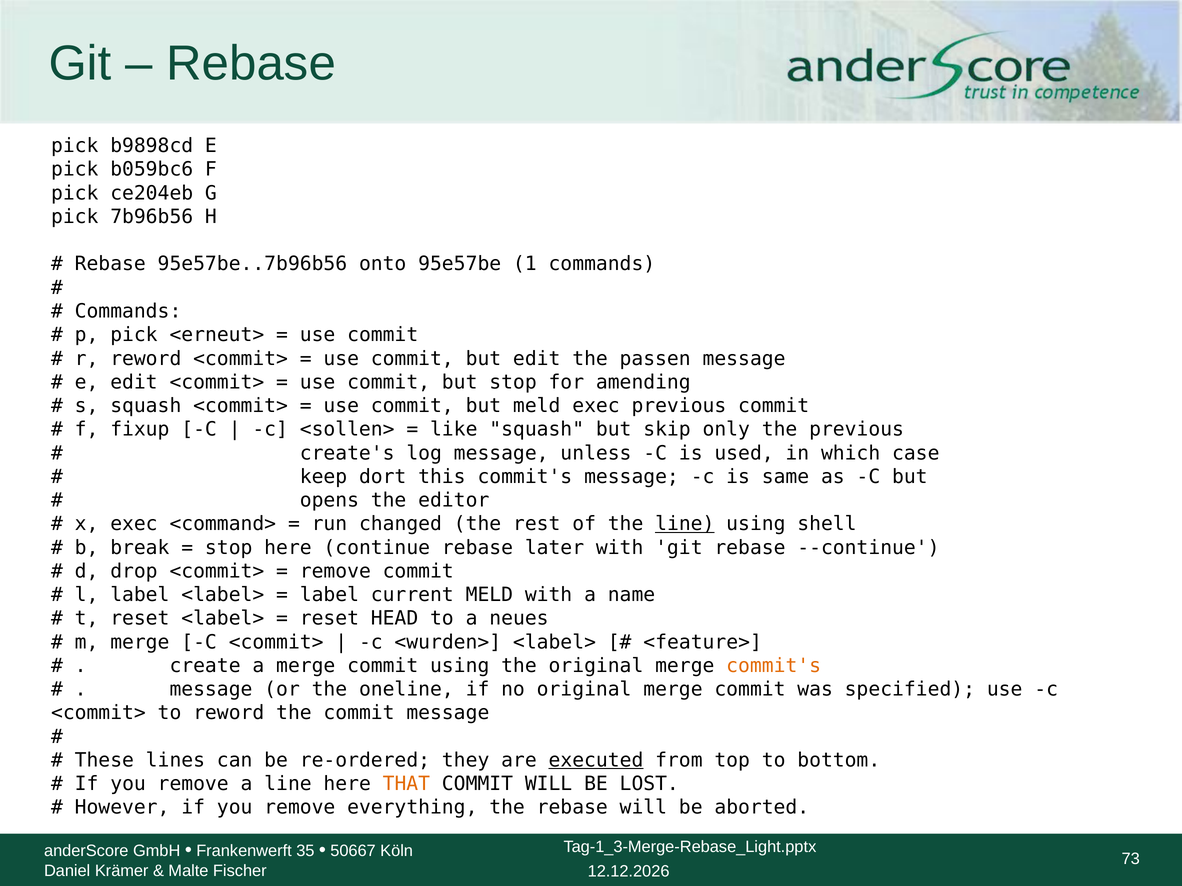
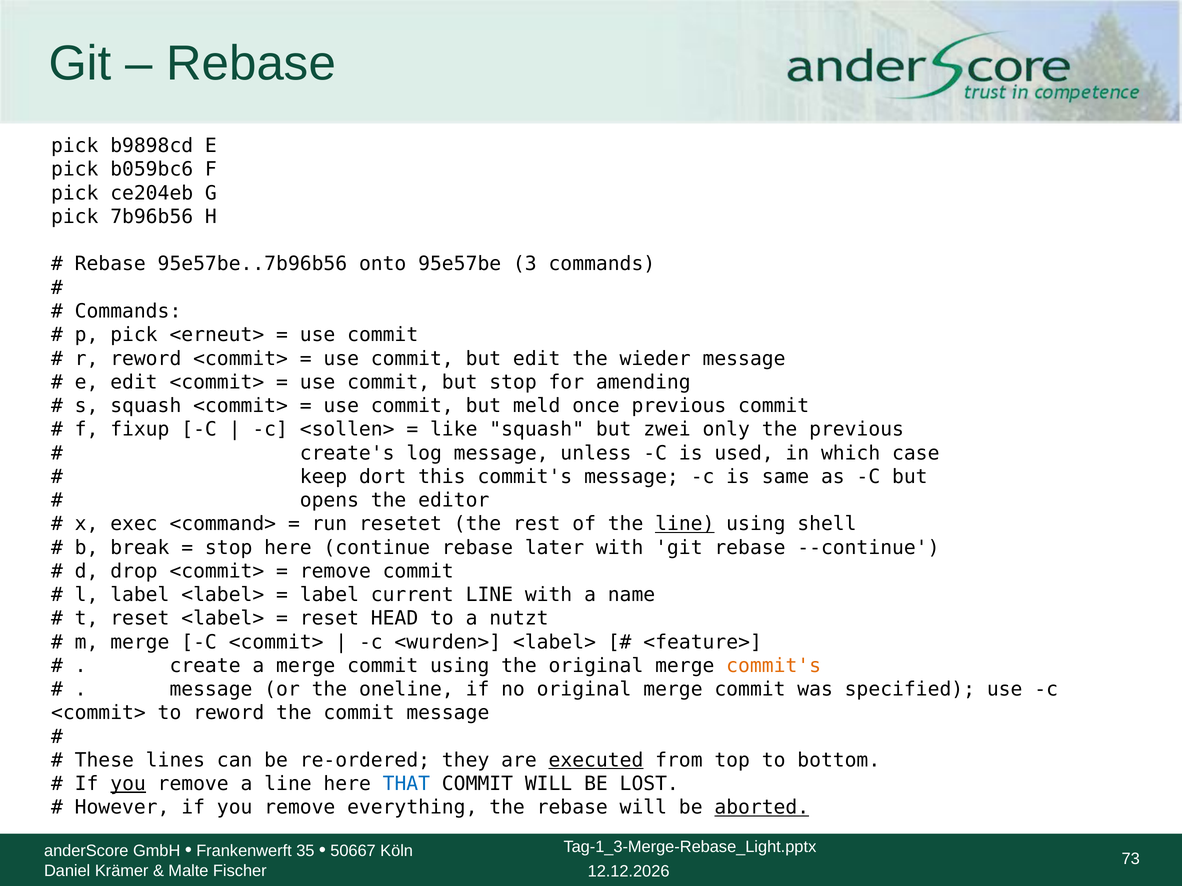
1: 1 -> 3 (525, 264)
passen: passen -> wieder (655, 359)
meld exec: exec -> once (596, 406)
skip: skip -> zwei (667, 430)
changed: changed -> resetet (400, 524)
current MELD: MELD -> LINE (489, 595)
neues: neues -> nutzt (519, 619)
you underline: none -> present (128, 784)
THAT colour: orange -> blue (406, 784)
aborted underline: none -> present (762, 808)
